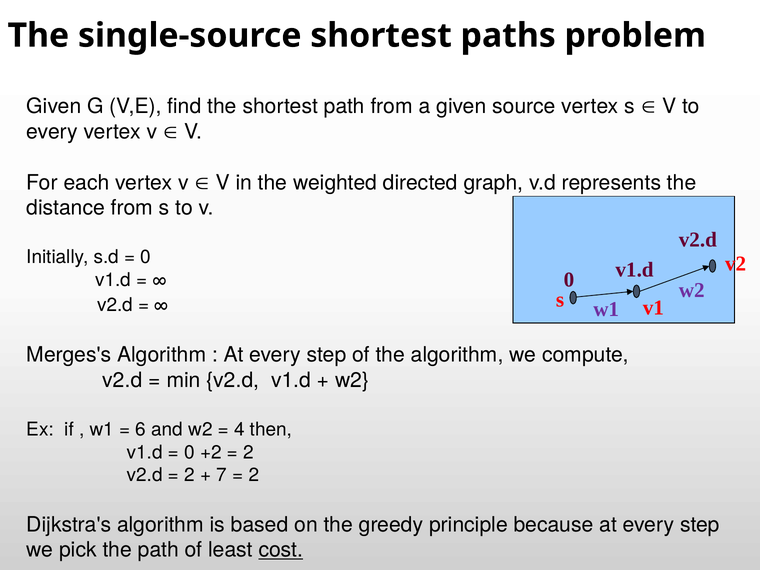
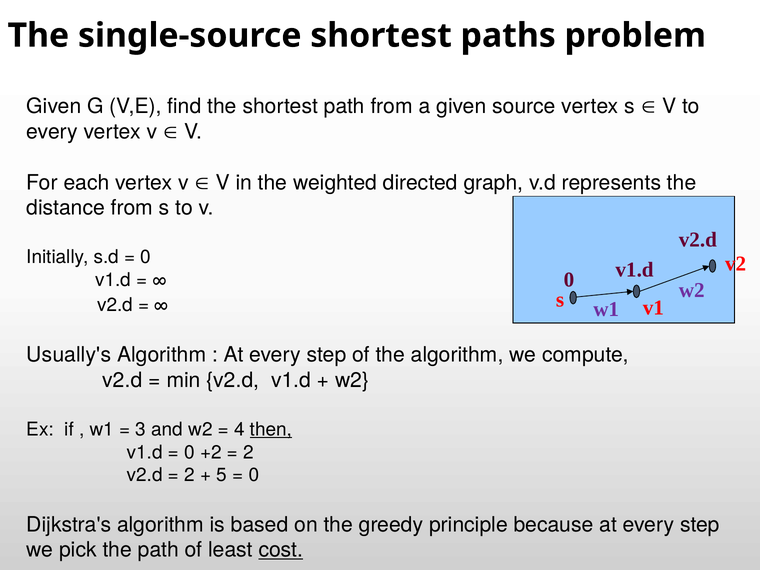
Merges's: Merges's -> Usually's (69, 355)
6: 6 -> 3 (141, 429)
then underline: none -> present (271, 429)
7: 7 -> 5 (222, 475)
2: 2 -> 0 (254, 475)
